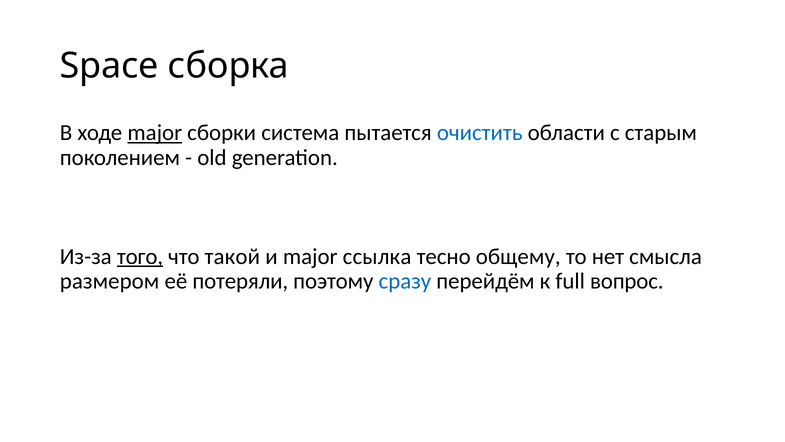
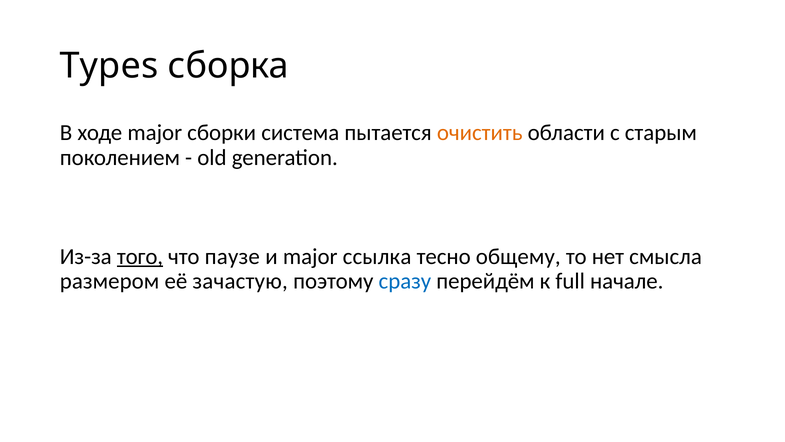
Space: Space -> Types (109, 66)
major underline: present -> none (155, 133)
очистить colour: blue -> orange (480, 133)
такой: такой -> паузе (232, 256)
потеряли: потеряли -> зачастую (240, 281)
вопрос: вопрос -> начале (627, 281)
